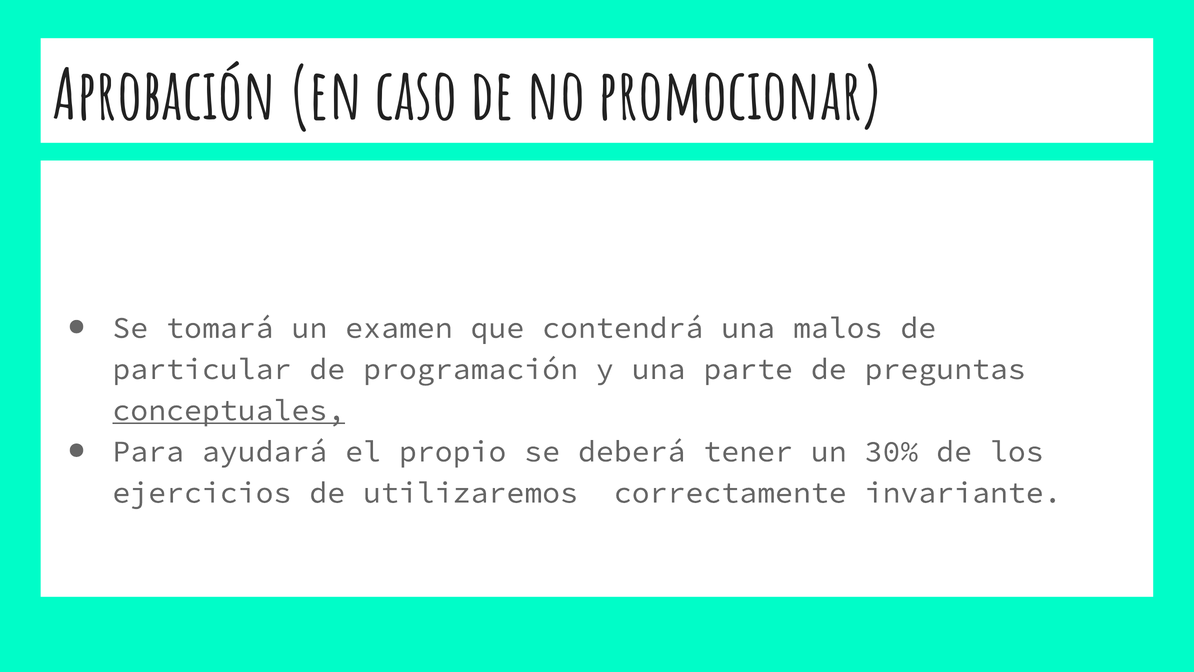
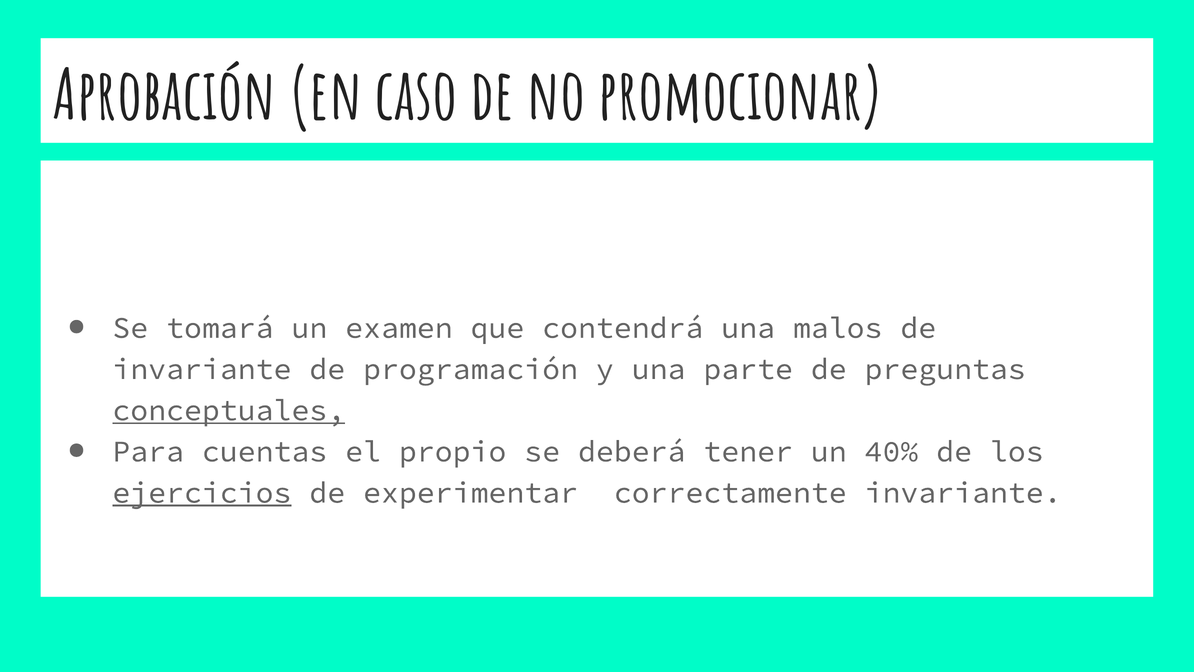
particular: particular -> invariante (202, 369)
ayudará: ayudará -> cuentas (265, 451)
30%: 30% -> 40% (891, 451)
ejercicios underline: none -> present (202, 492)
utilizaremos: utilizaremos -> experimentar (471, 492)
